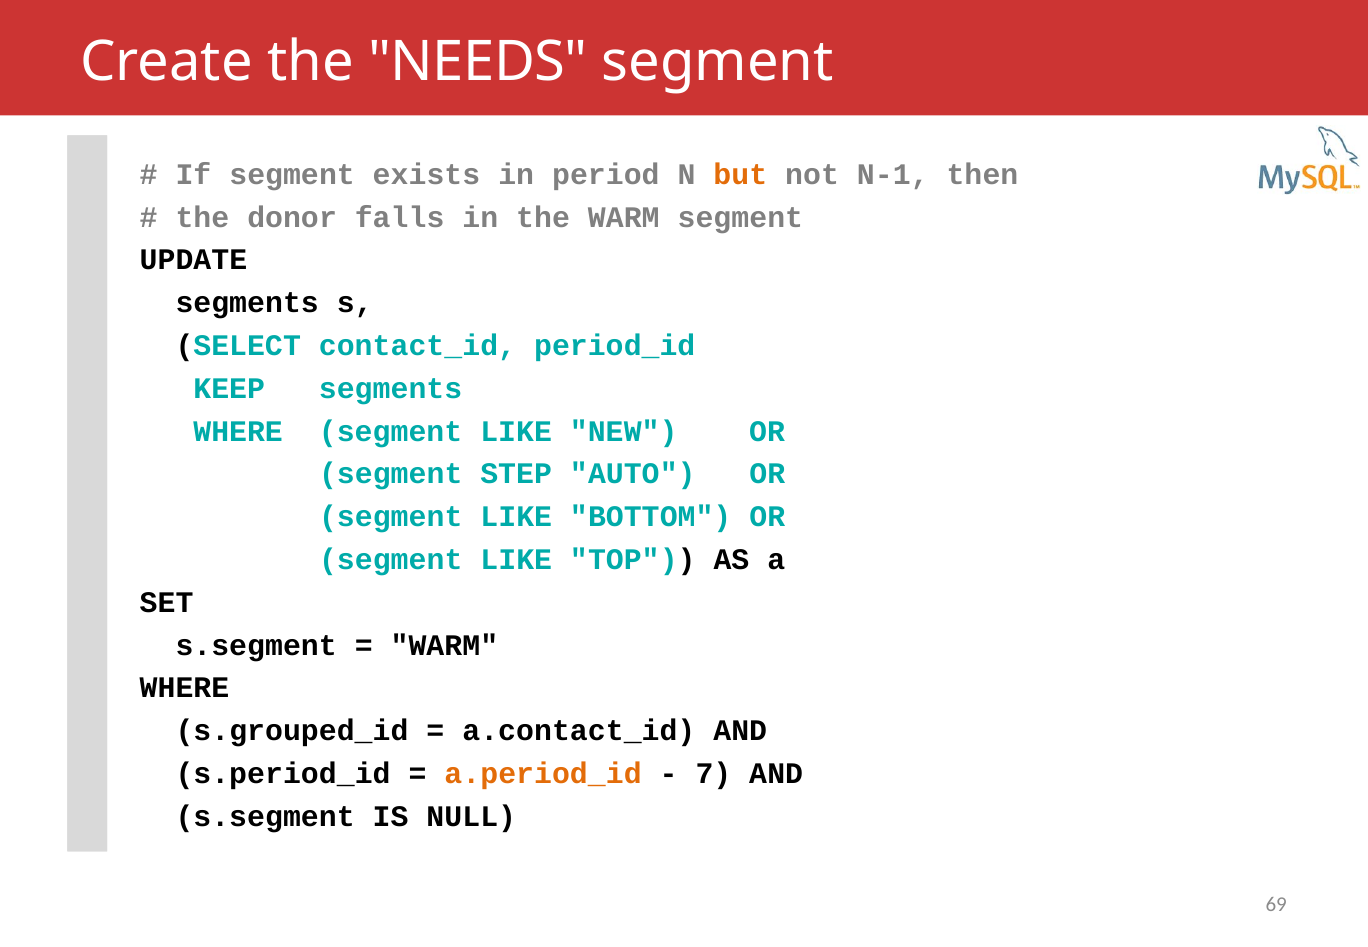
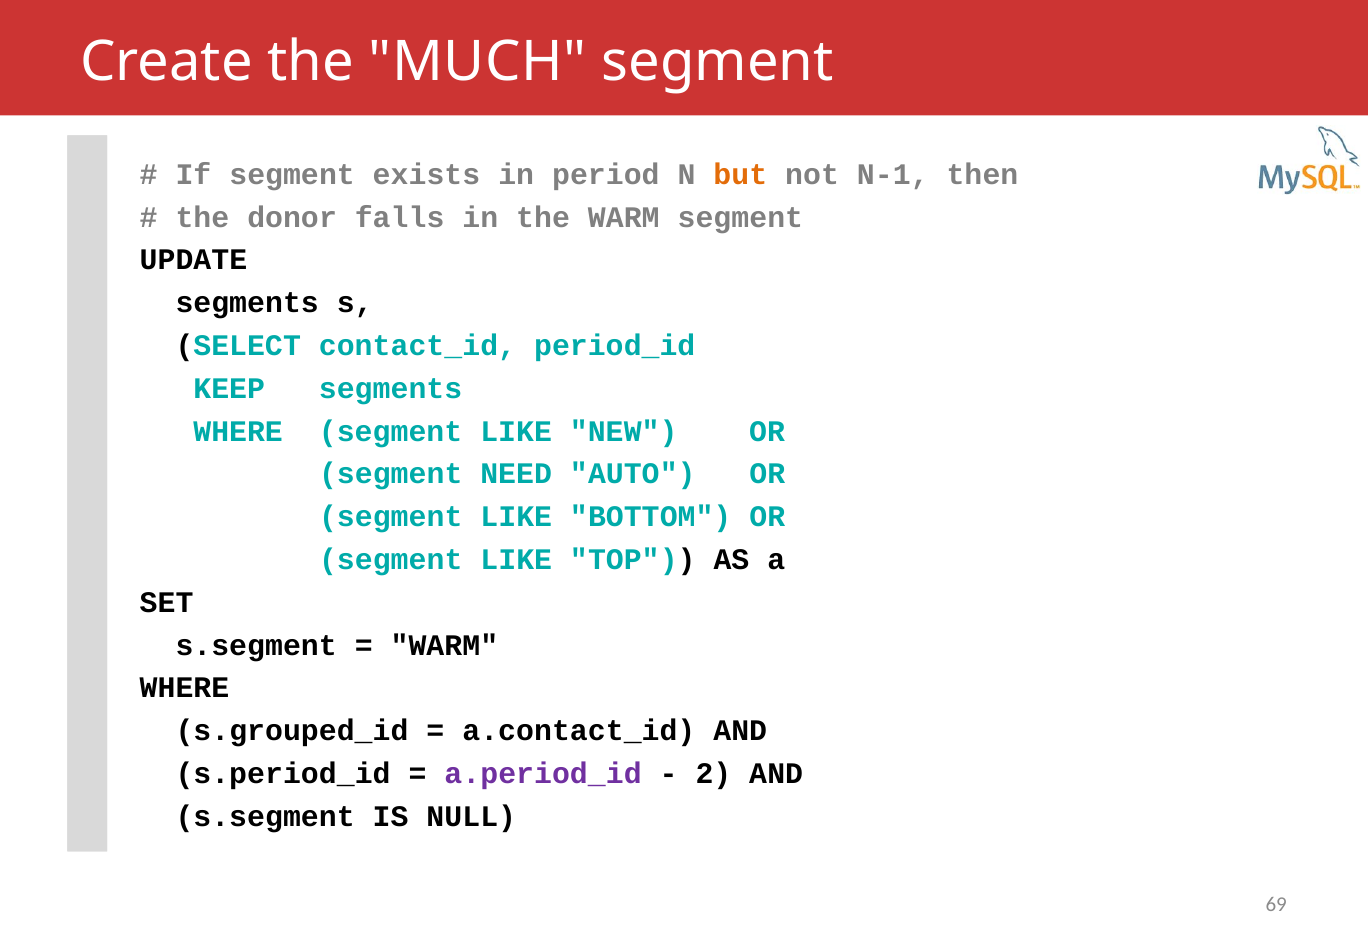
NEEDS: NEEDS -> MUCH (478, 62)
STEP: STEP -> NEED (516, 474)
a.period_id colour: orange -> purple (543, 774)
7: 7 -> 2 (713, 774)
